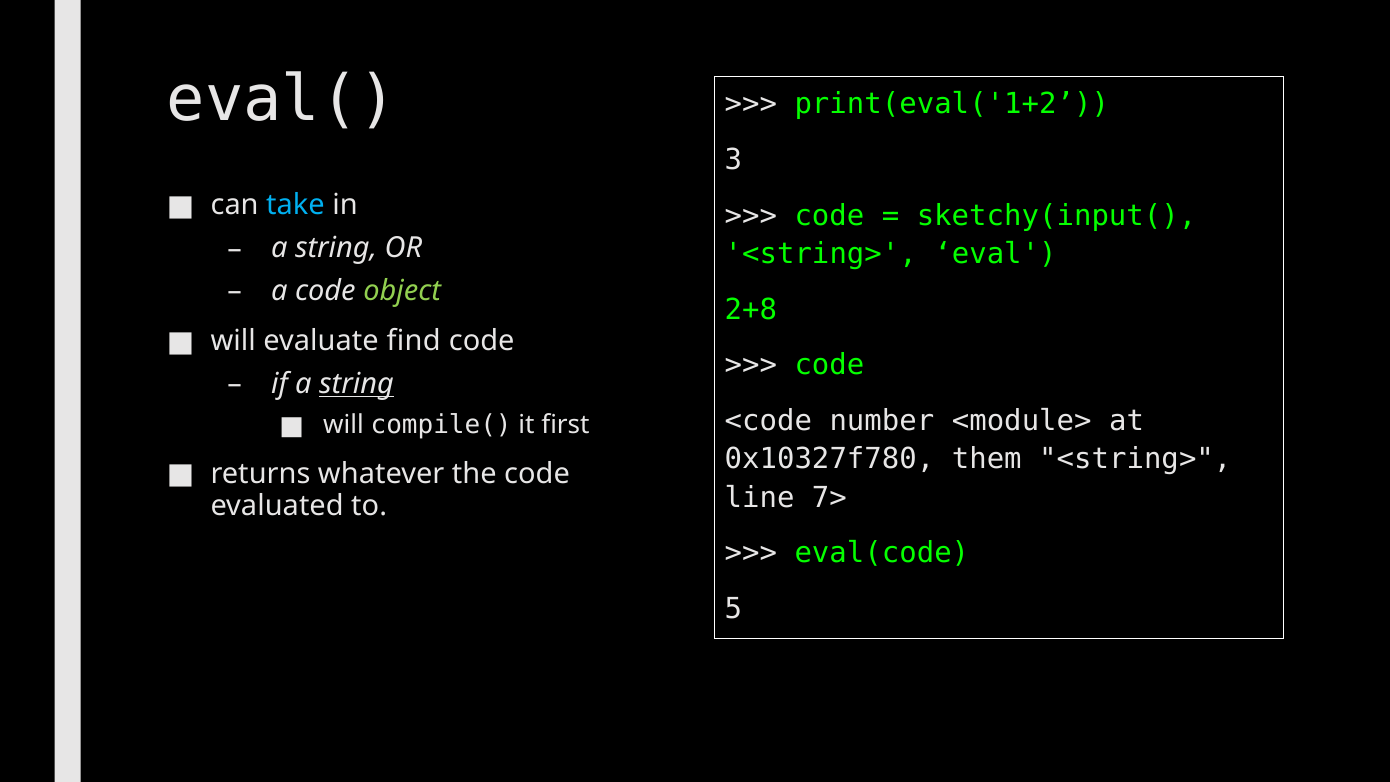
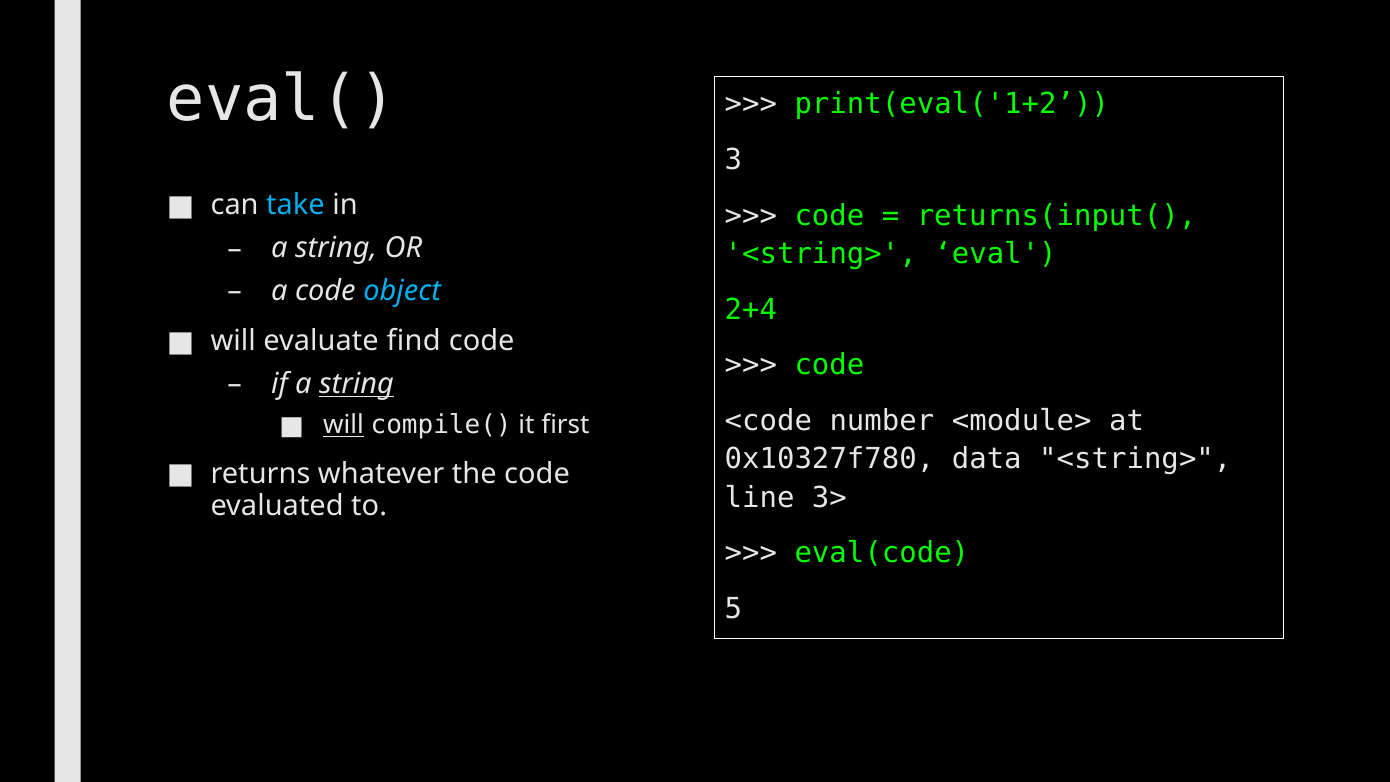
sketchy(input(: sketchy(input( -> returns(input( (1057, 216)
object colour: light green -> light blue (402, 291)
2+8: 2+8 -> 2+4 (751, 310)
will underline: none -> present (343, 425)
them: them -> data (987, 459)
7>: 7> -> 3> (829, 497)
